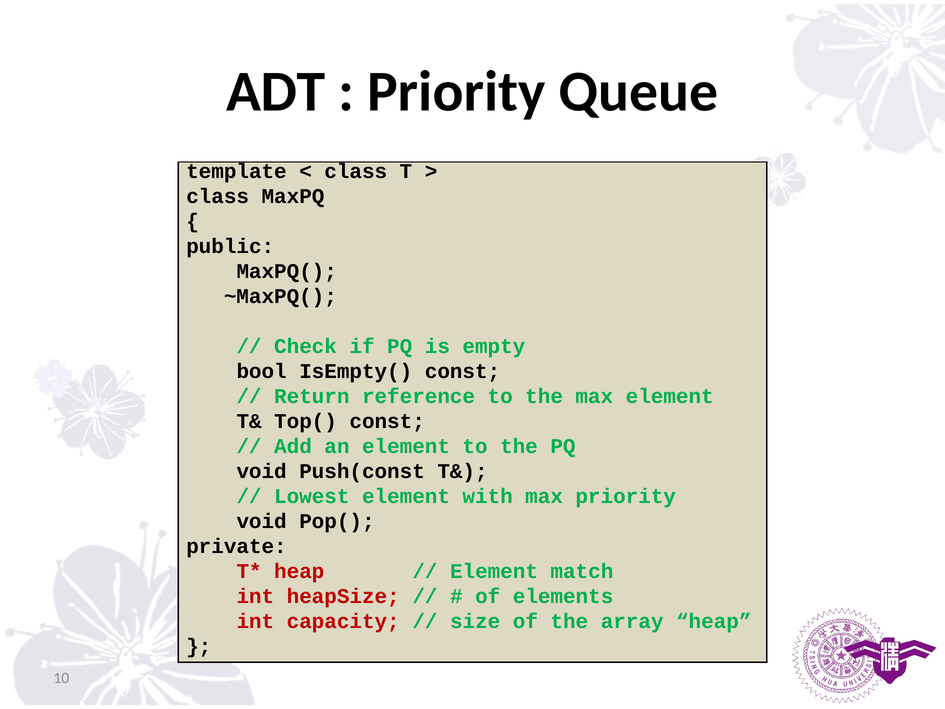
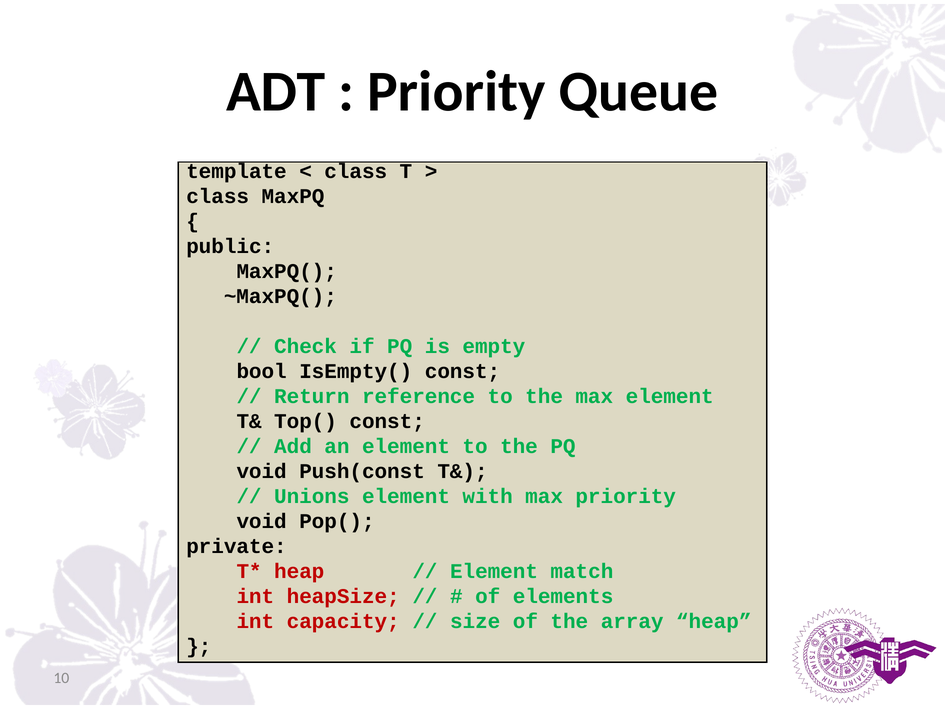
Lowest: Lowest -> Unions (312, 496)
